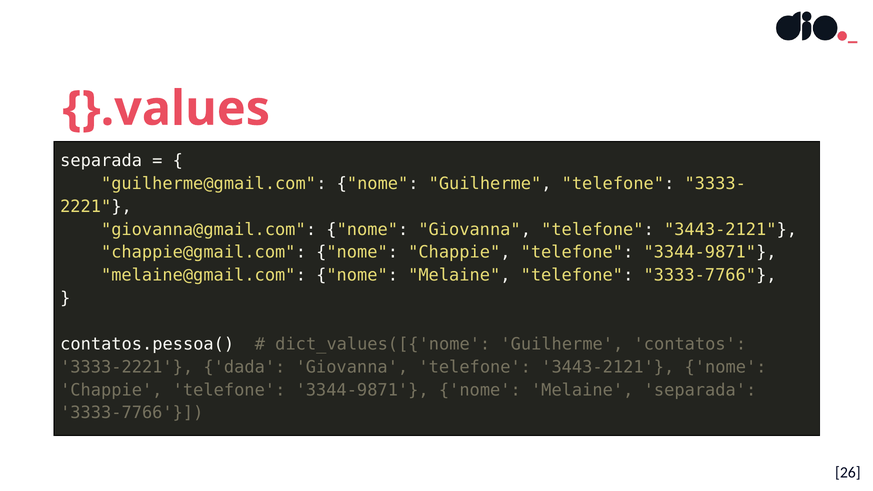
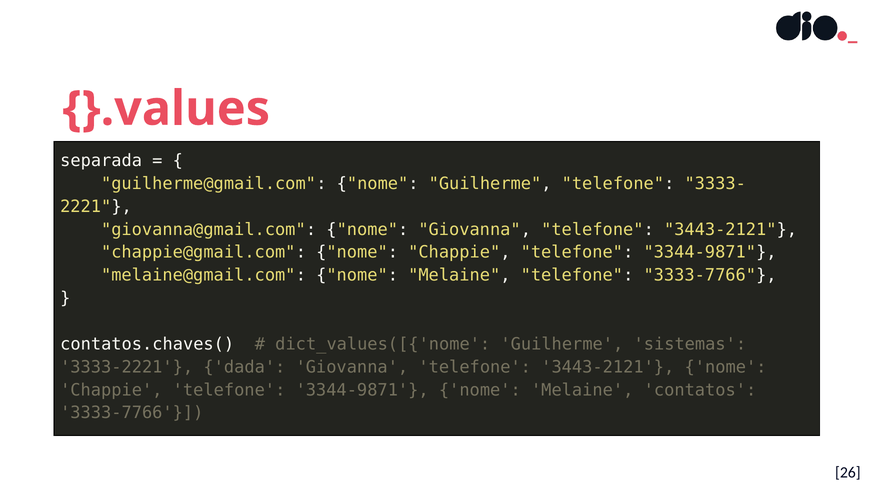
contatos.pessoa(: contatos.pessoa( -> contatos.chaves( (147, 344)
contatos: contatos -> sistemas (690, 344)
Melaine separada: separada -> contatos (700, 390)
